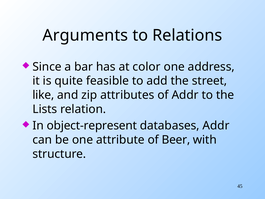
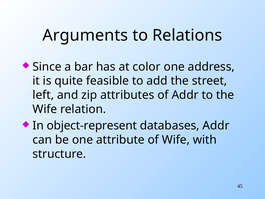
like: like -> left (43, 95)
Lists: Lists -> Wife (45, 109)
of Beer: Beer -> Wife (176, 140)
